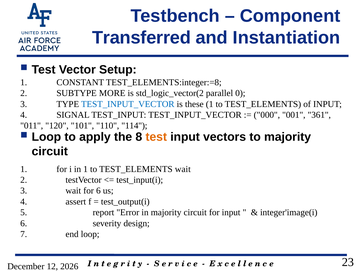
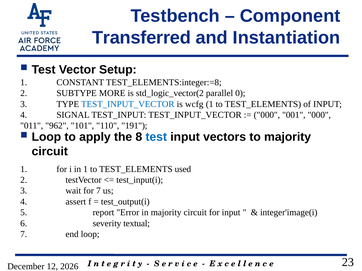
these: these -> wcfg (194, 104)
001 361: 361 -> 000 (319, 115)
120: 120 -> 962 (57, 126)
114: 114 -> 191 (134, 126)
test colour: orange -> blue (156, 137)
TEST_ELEMENTS wait: wait -> used (183, 169)
for 6: 6 -> 7 (98, 191)
design: design -> textual (137, 224)
